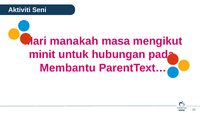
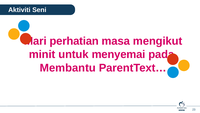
manakah: manakah -> perhatian (74, 41)
hubungan: hubungan -> menyemai (119, 54)
